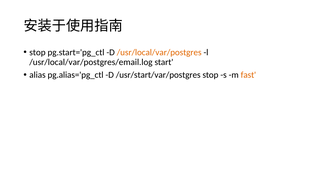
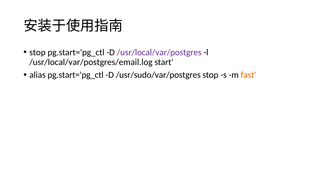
/usr/local/var/postgres colour: orange -> purple (159, 52)
alias pg.alias='pg_ctl: pg.alias='pg_ctl -> pg.start='pg_ctl (76, 75)
/usr/start/var/postgres: /usr/start/var/postgres -> /usr/sudo/var/postgres (158, 75)
